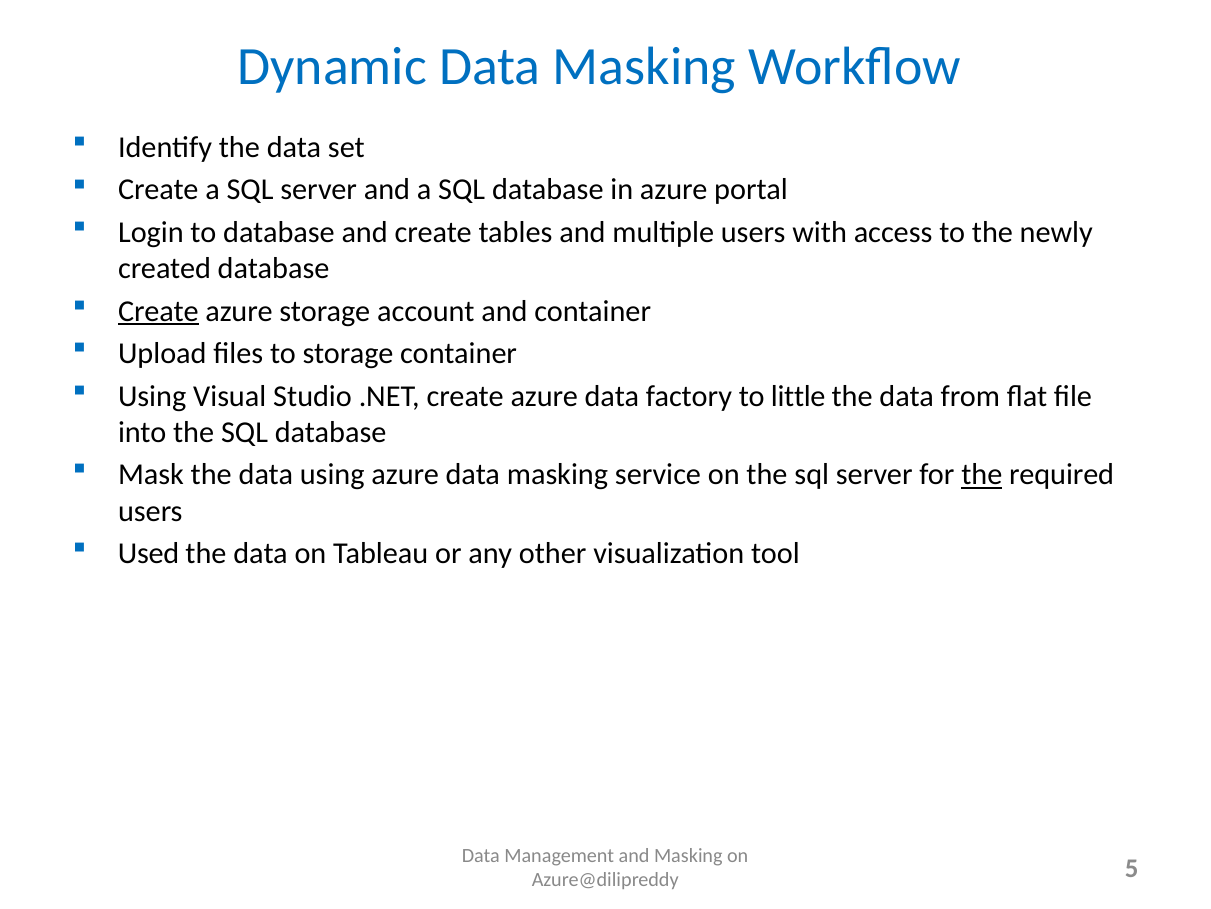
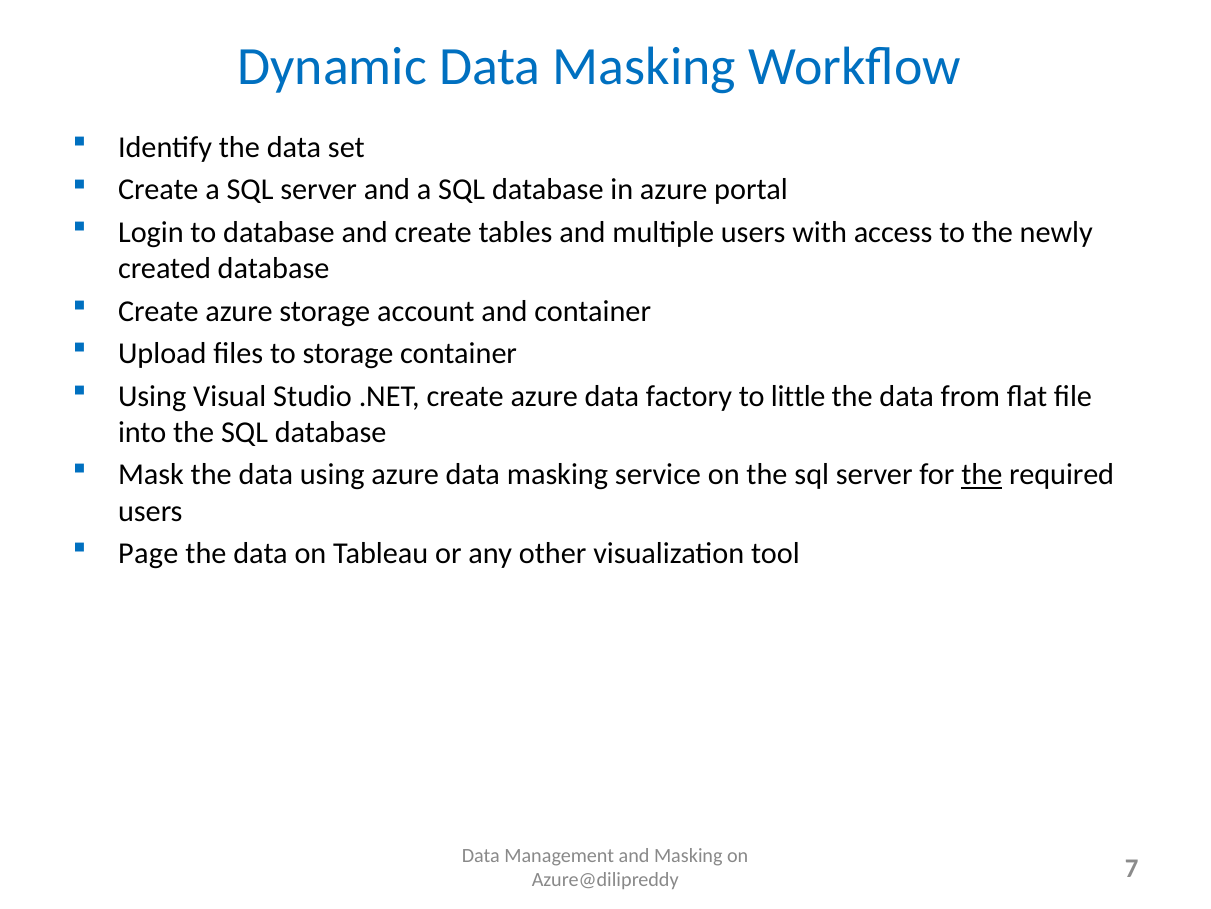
Create underline: present -> none (158, 311)
Used: Used -> Page (148, 553)
5: 5 -> 7 (1132, 868)
